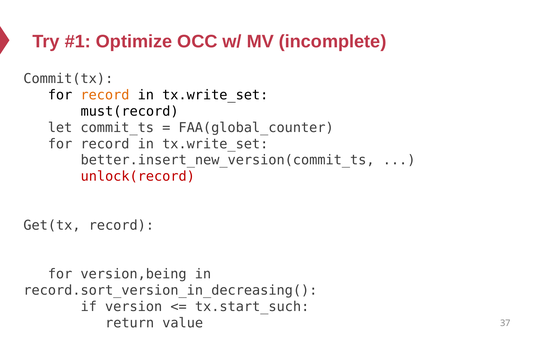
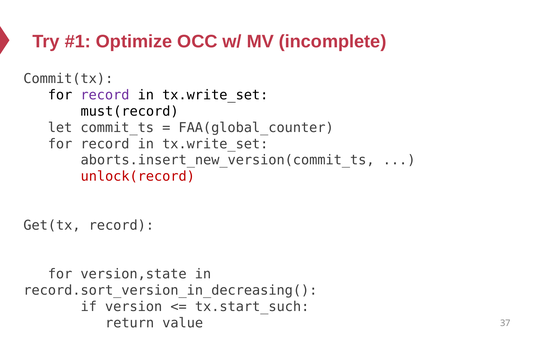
record colour: orange -> purple (105, 95)
better.insert_new_version(commit_ts: better.insert_new_version(commit_ts -> aborts.insert_new_version(commit_ts (228, 160)
version,being: version,being -> version,state (134, 274)
